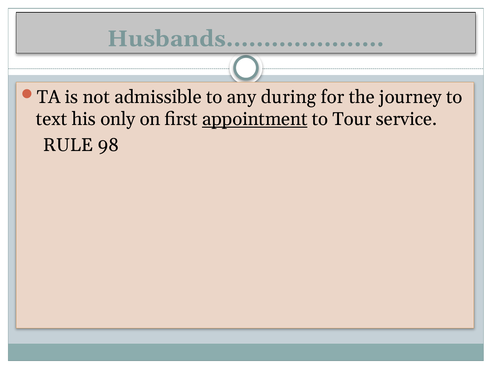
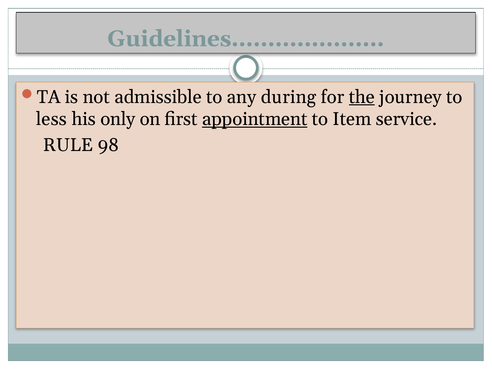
Husbands: Husbands -> Guidelines (246, 39)
the underline: none -> present (362, 97)
text: text -> less (52, 119)
Tour: Tour -> Item (352, 119)
